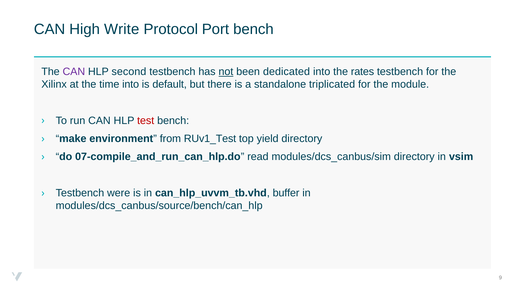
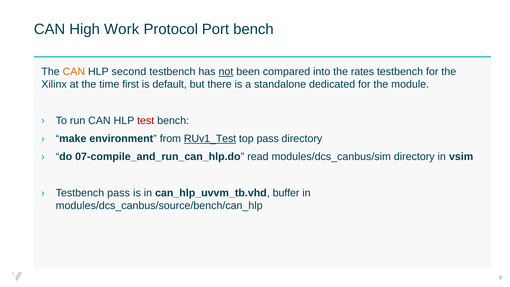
Write: Write -> Work (122, 29)
CAN colour: purple -> orange (74, 72)
dedicated: dedicated -> compared (287, 72)
time into: into -> first (131, 84)
triplicated: triplicated -> dedicated (332, 84)
RUv1_Test underline: none -> present (210, 139)
top yield: yield -> pass (268, 139)
Testbench were: were -> pass (119, 193)
